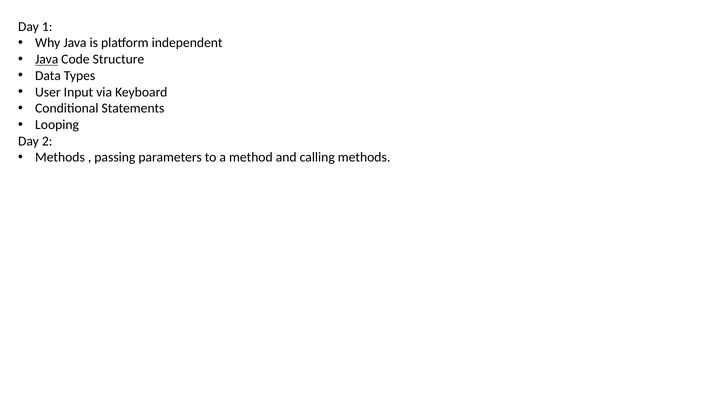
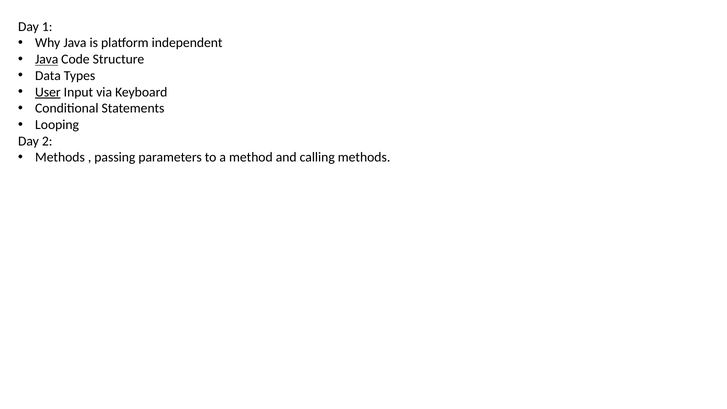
User underline: none -> present (48, 92)
